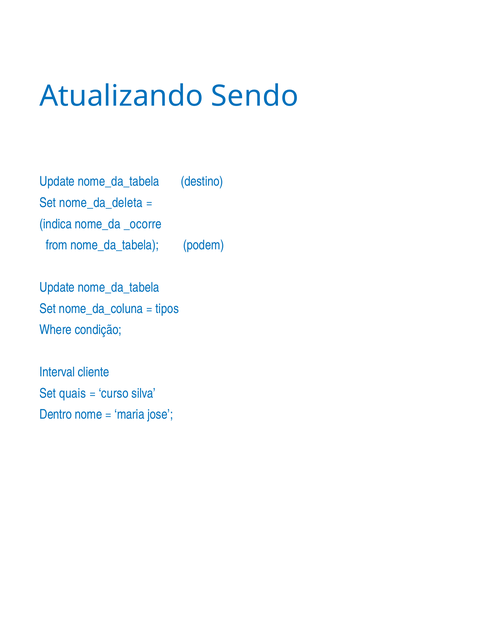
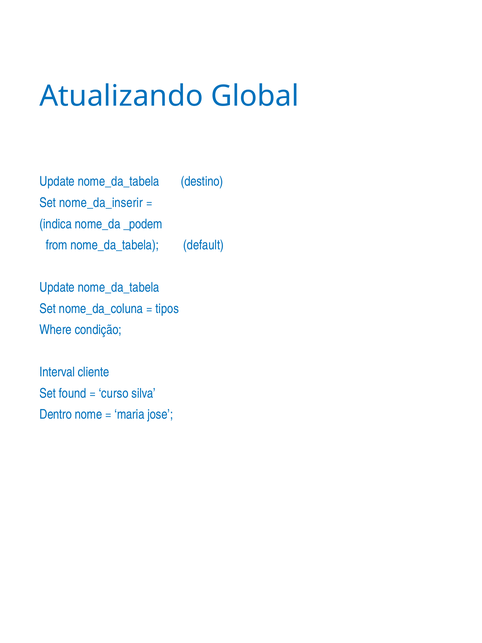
Sendo: Sendo -> Global (255, 96)
nome_da_deleta: nome_da_deleta -> nome_da_inserir (101, 203)
_ocorre: _ocorre -> _podem (143, 224)
podem: podem -> default (204, 245)
quais: quais -> found (73, 393)
